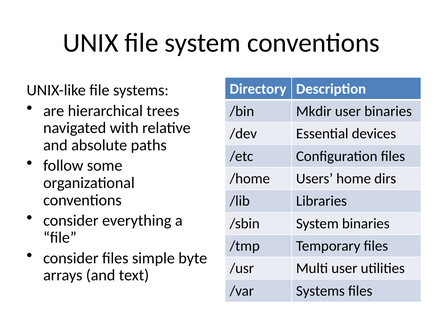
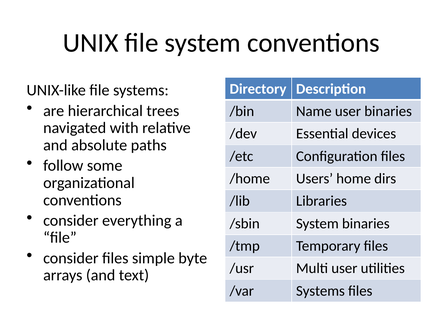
Mkdir: Mkdir -> Name (314, 111)
